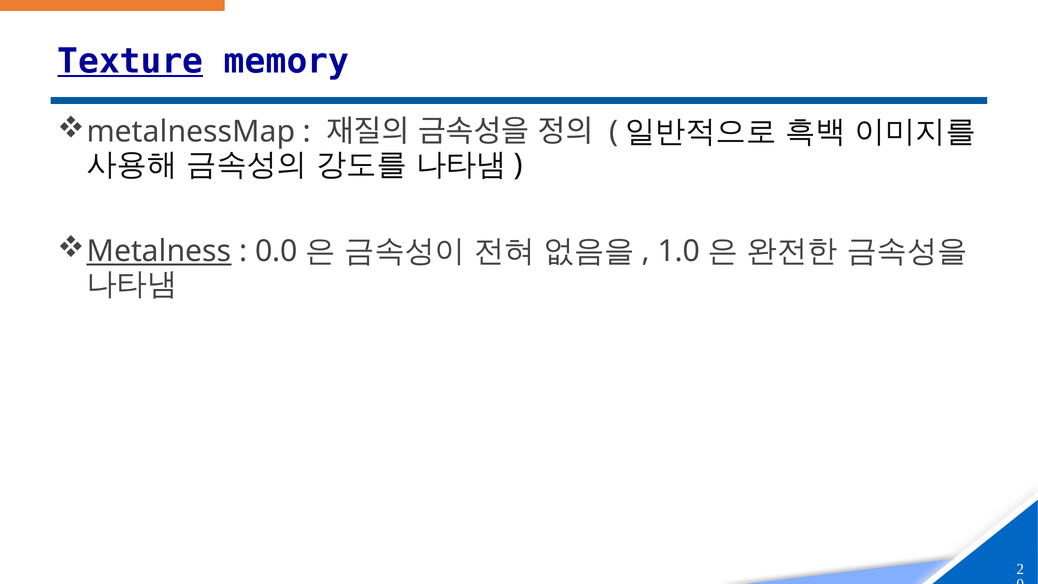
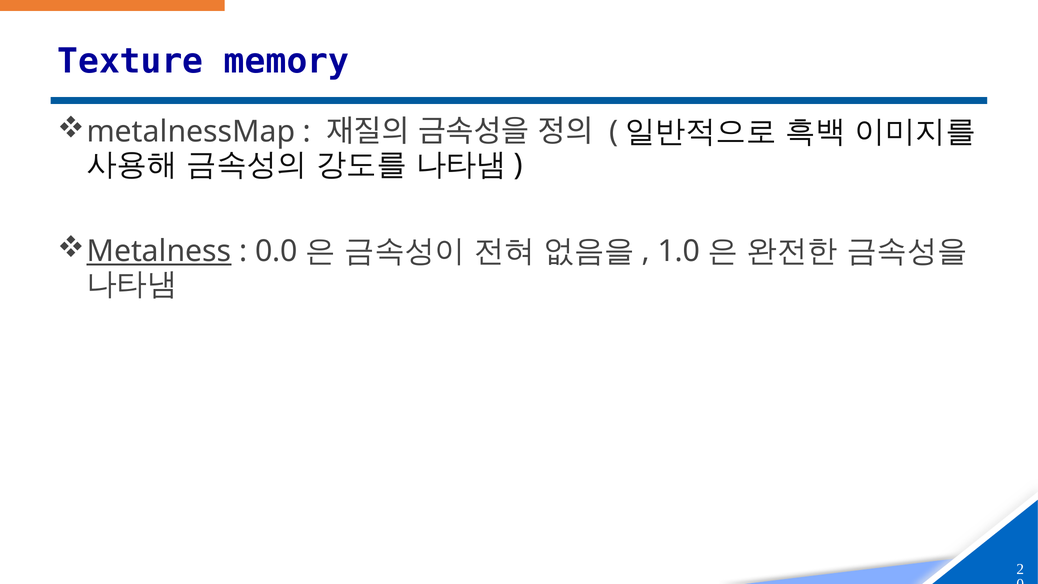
Texture underline: present -> none (130, 61)
